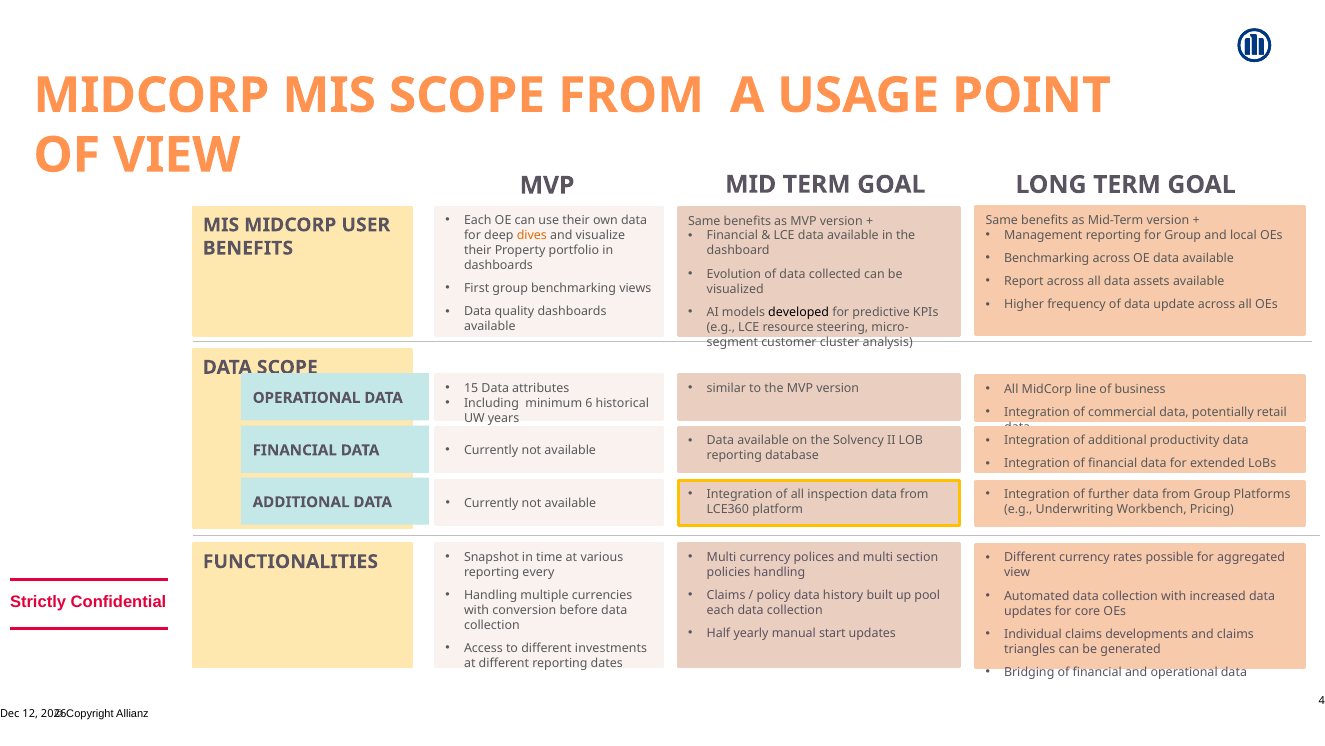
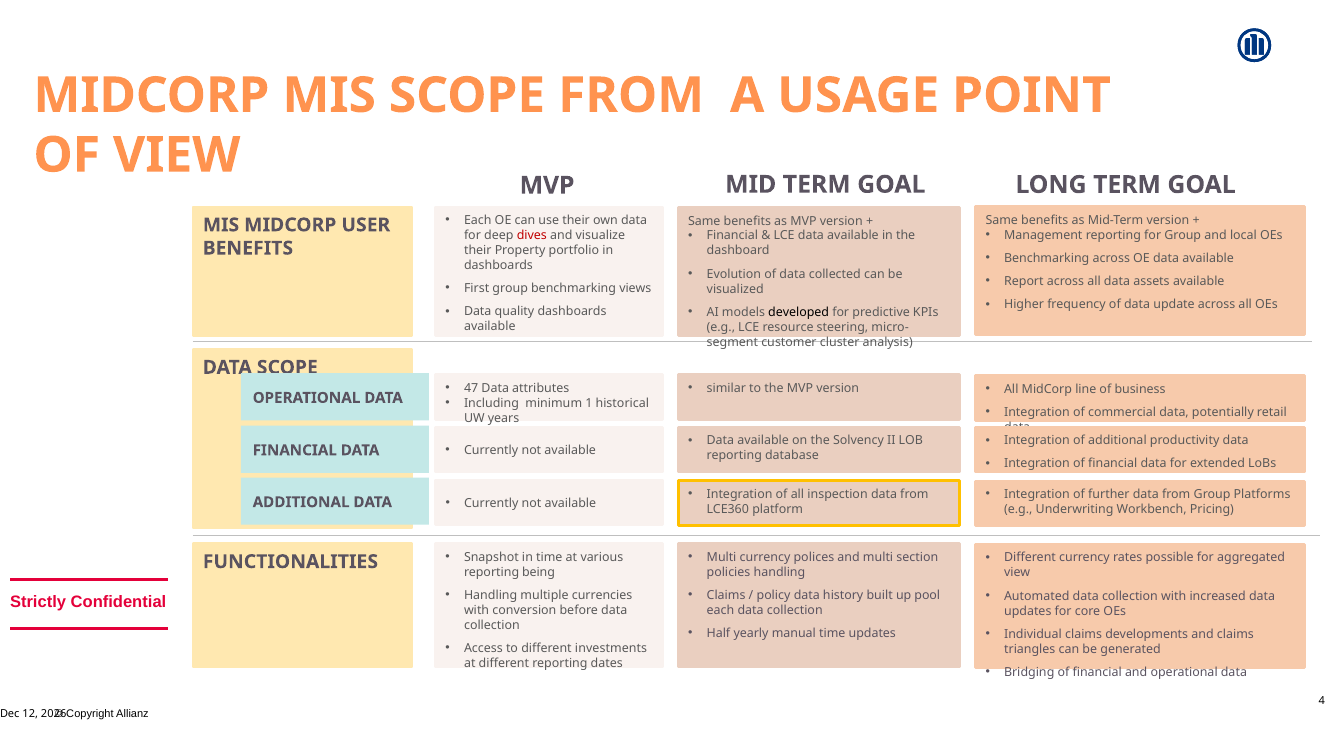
dives colour: orange -> red (532, 235)
15: 15 -> 47 (471, 388)
6: 6 -> 1 (589, 403)
every: every -> being (539, 572)
manual start: start -> time (832, 633)
